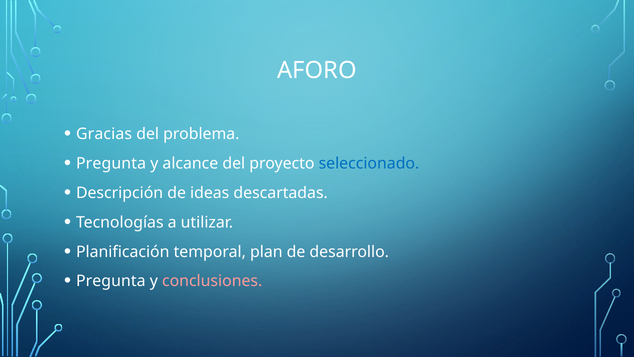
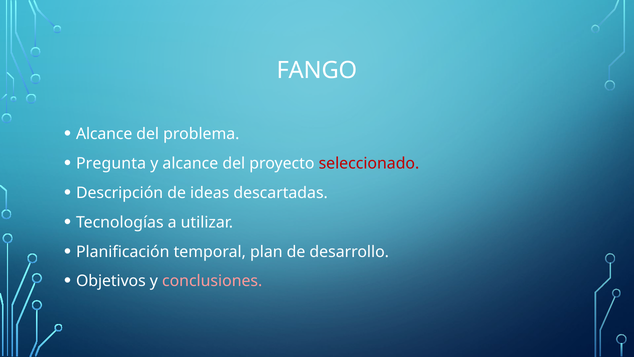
AFORO: AFORO -> FANGO (317, 70)
Gracias: Gracias -> Alcance (104, 134)
seleccionado colour: blue -> red (369, 163)
Pregunta: Pregunta -> Objetivos (111, 281)
